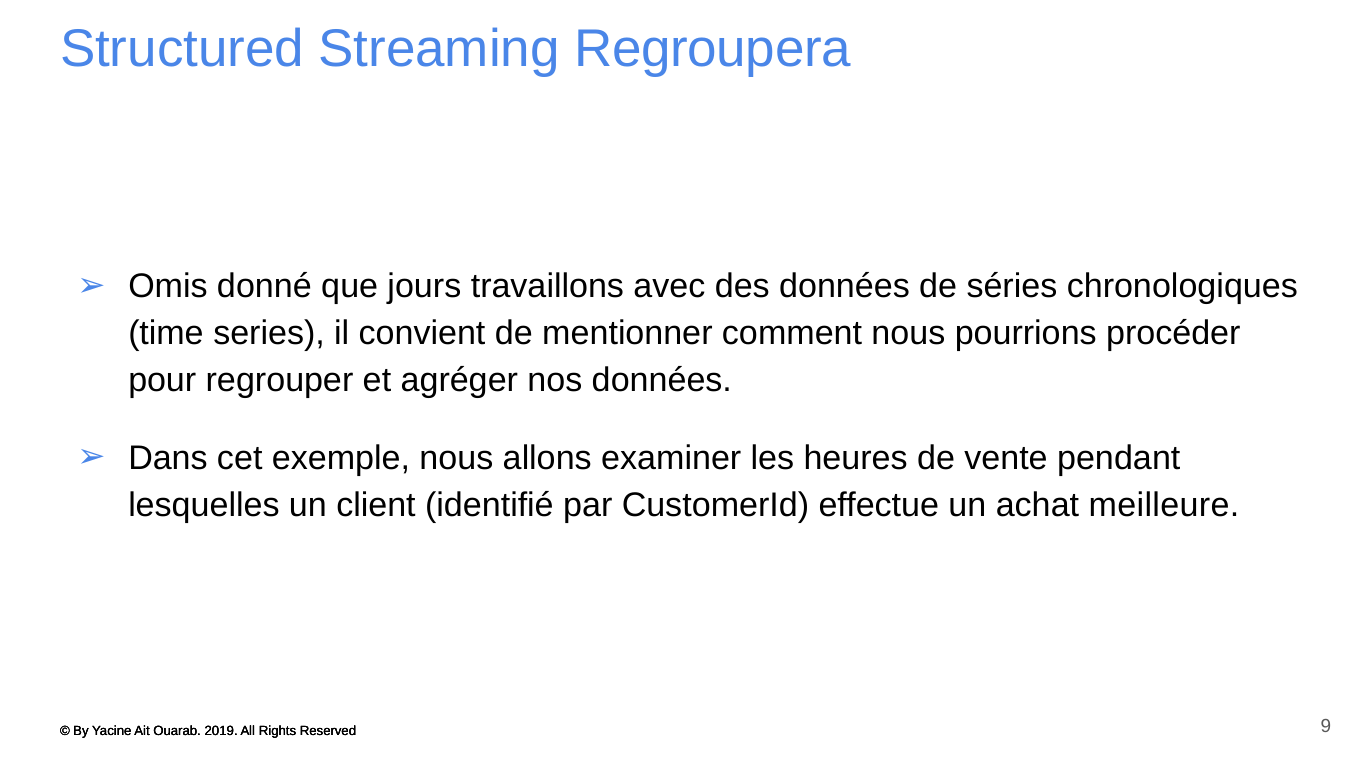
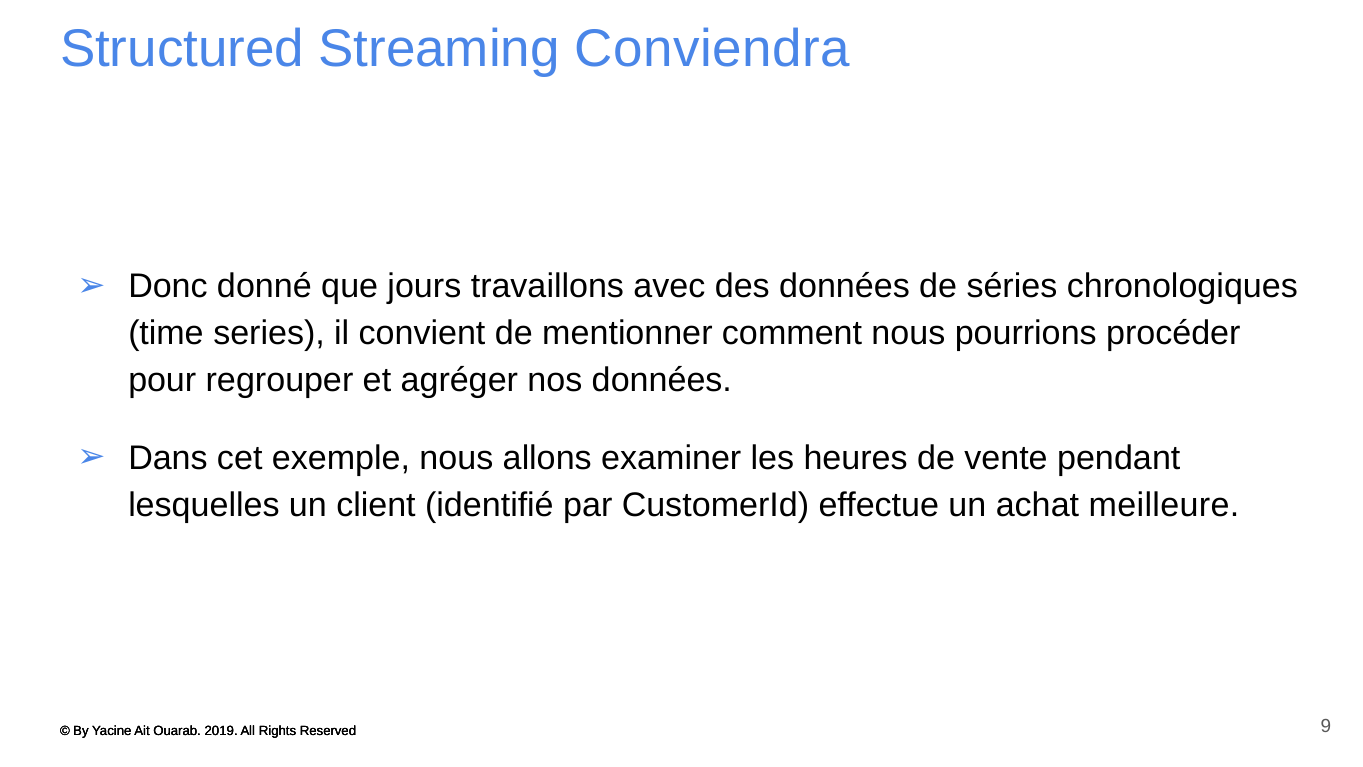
Regroupera: Regroupera -> Conviendra (712, 49)
Omis: Omis -> Donc (168, 287)
